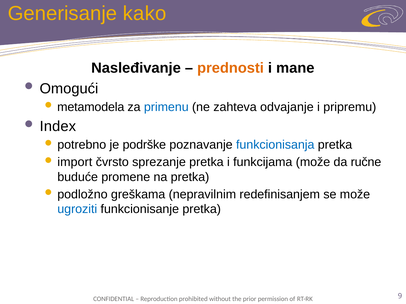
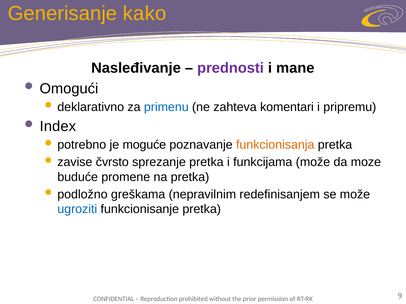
prednosti colour: orange -> purple (231, 68)
metamodela: metamodela -> deklarativno (91, 107)
odvajanje: odvajanje -> komentari (287, 107)
podrške: podrške -> moguće (144, 145)
funkcionisanja colour: blue -> orange (275, 145)
import: import -> zavise (75, 162)
ručne: ručne -> moze (366, 162)
